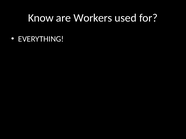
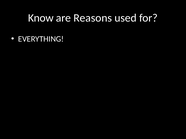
Workers: Workers -> Reasons (93, 18)
